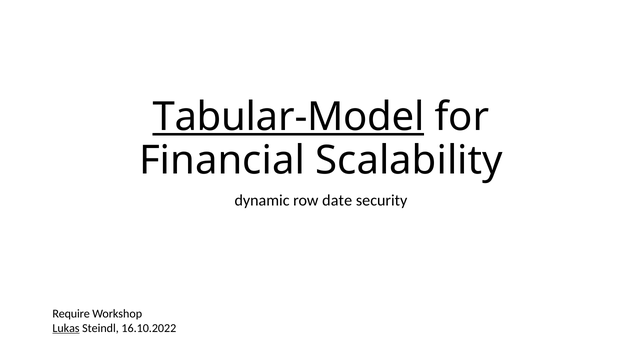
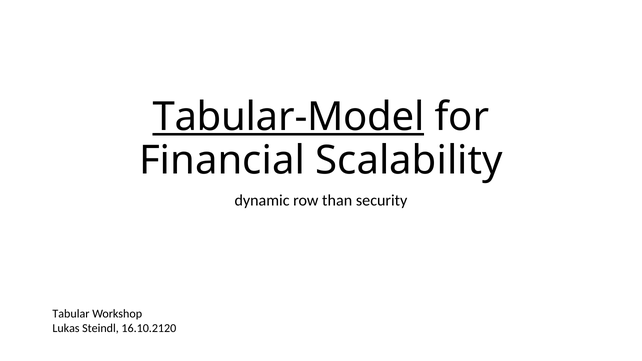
date: date -> than (337, 201)
Require: Require -> Tabular (71, 314)
Lukas underline: present -> none (66, 328)
16.10.2022: 16.10.2022 -> 16.10.2120 (149, 328)
